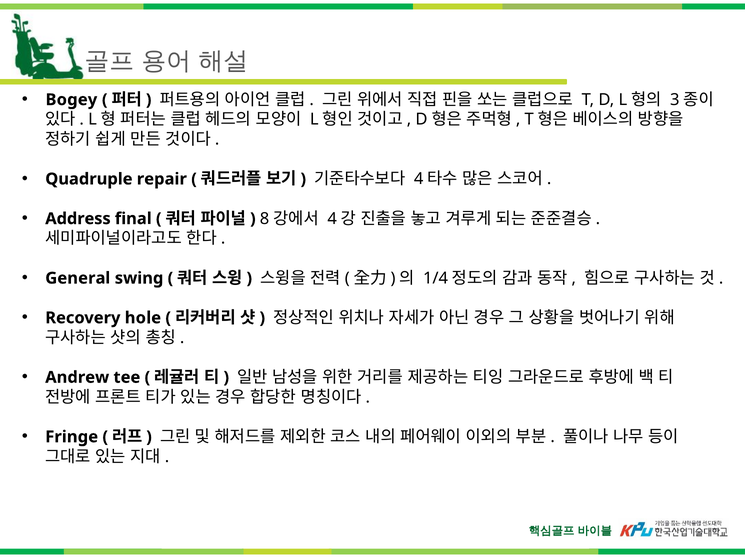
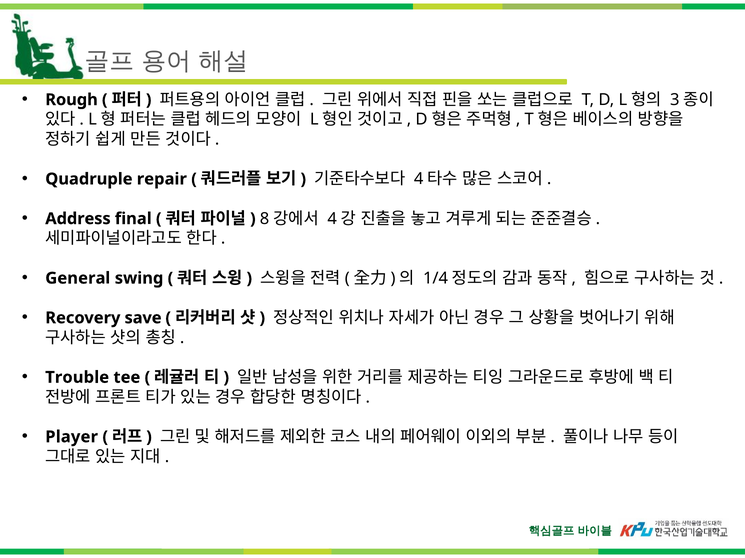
Bogey: Bogey -> Rough (72, 100)
hole: hole -> save (143, 318)
Andrew: Andrew -> Trouble (77, 378)
Fringe: Fringe -> Player (72, 437)
